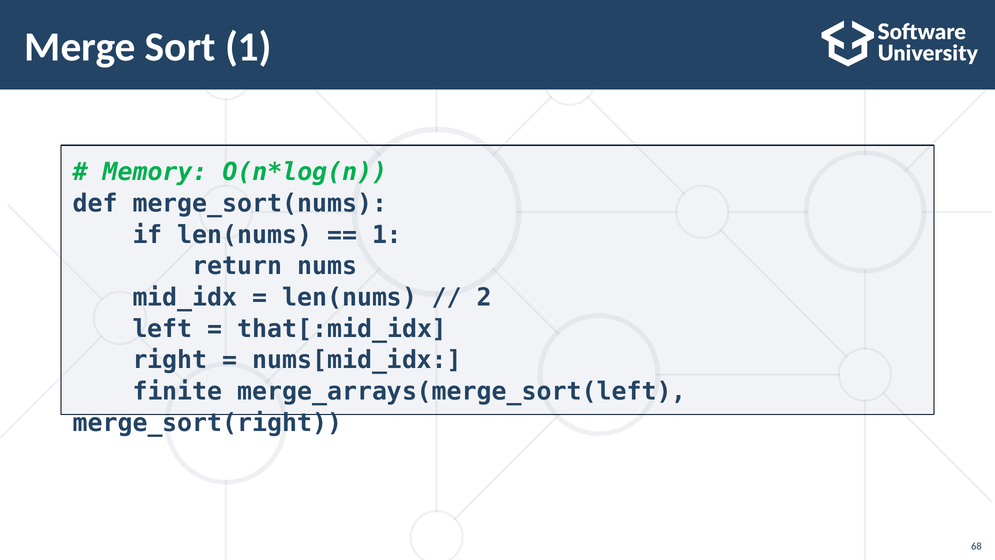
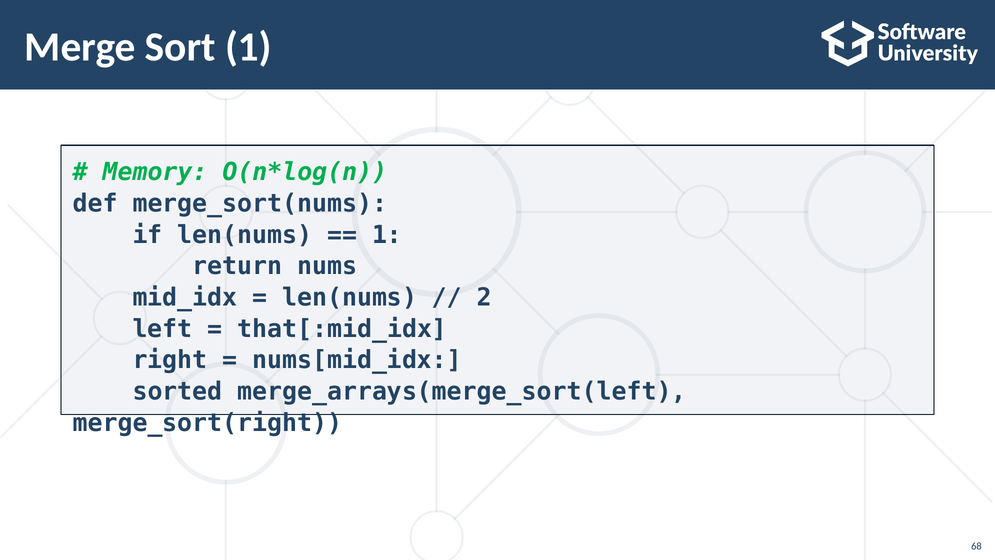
finite: finite -> sorted (177, 391)
